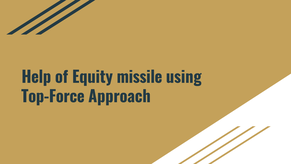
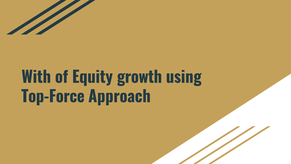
Help: Help -> With (36, 77)
missile: missile -> growth (139, 77)
